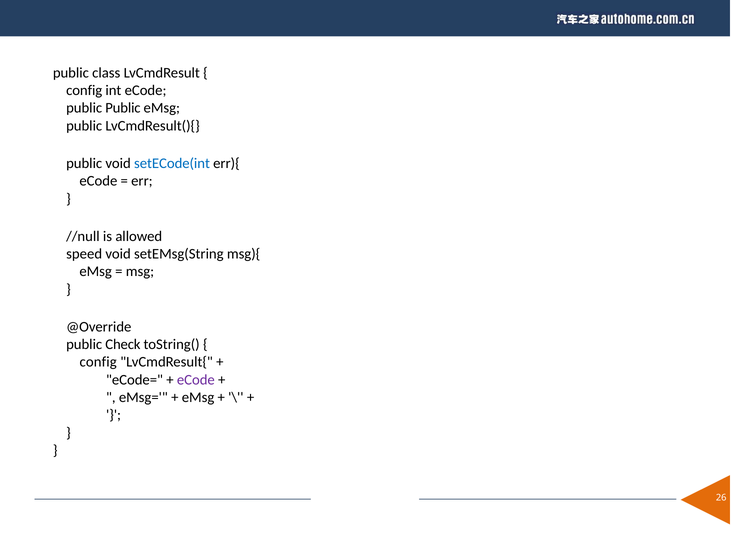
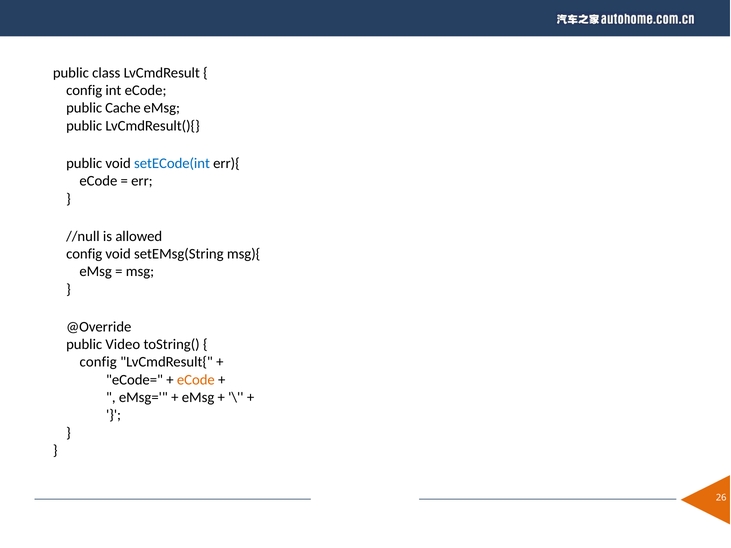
public Public: Public -> Cache (123, 108)
speed: speed -> config (84, 254)
Check: Check -> Video (123, 345)
eCode colour: purple -> orange (196, 380)
